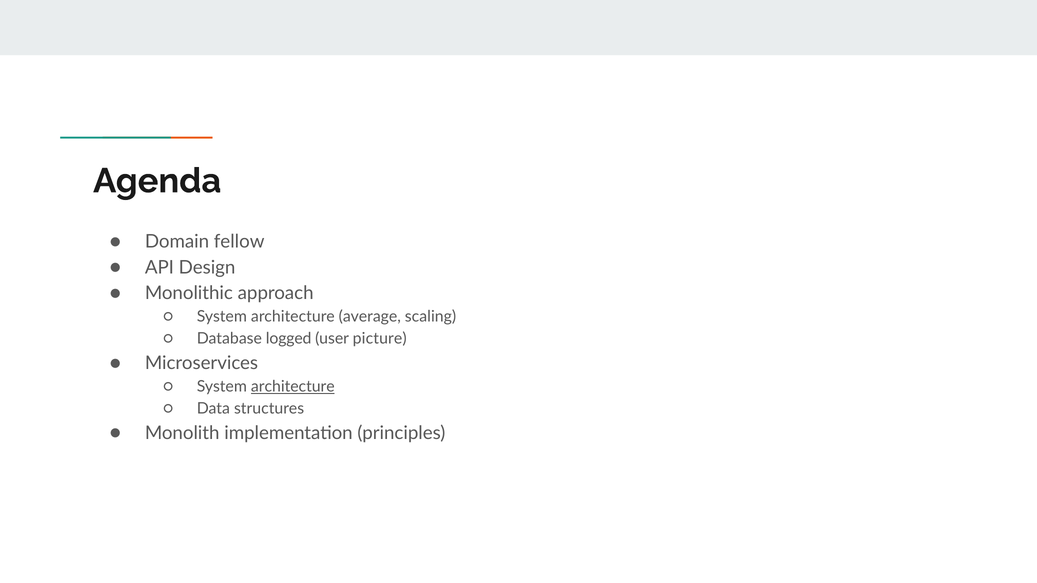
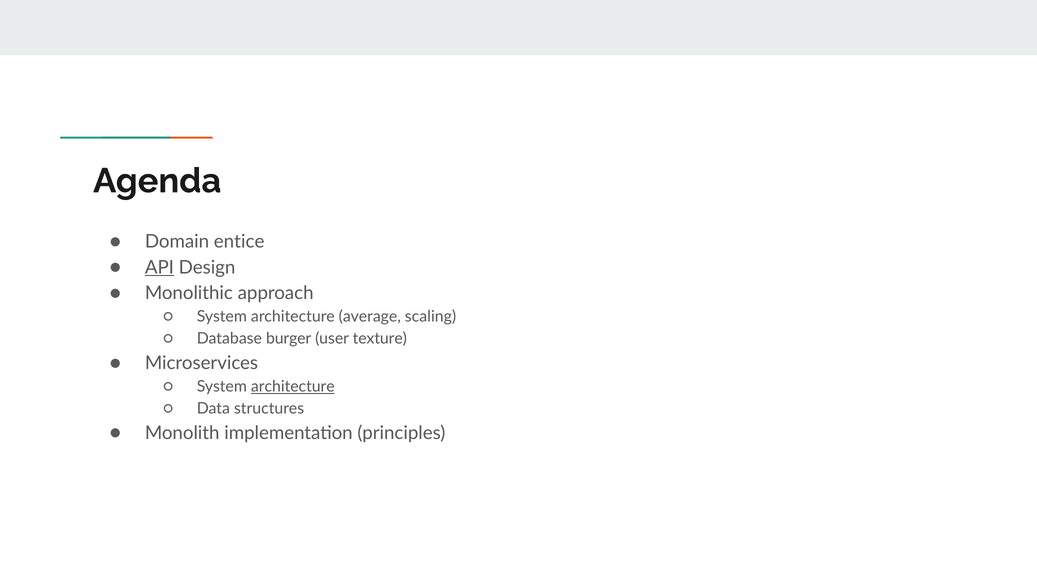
fellow: fellow -> entice (239, 242)
API underline: none -> present (159, 268)
logged: logged -> burger (289, 339)
picture: picture -> texture (380, 339)
